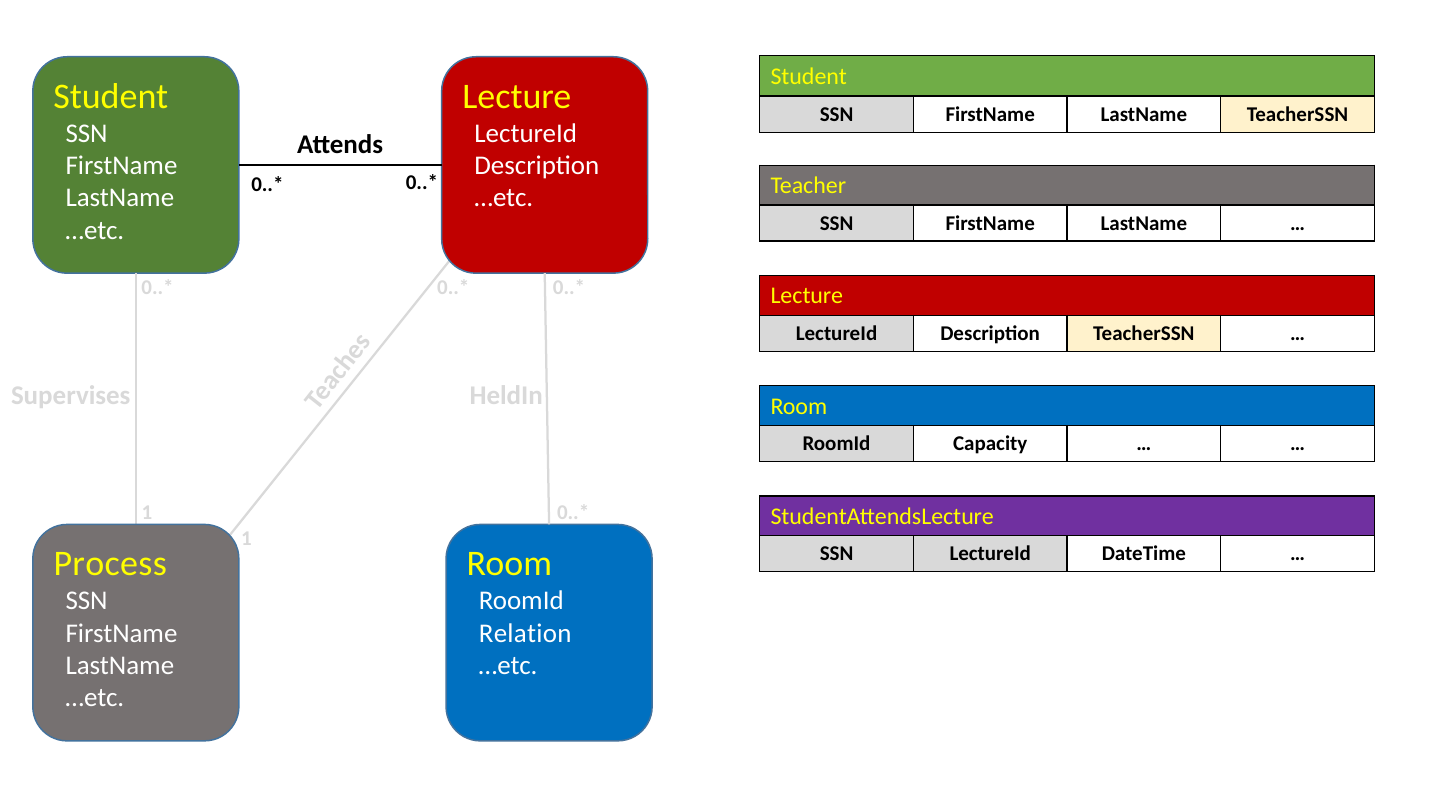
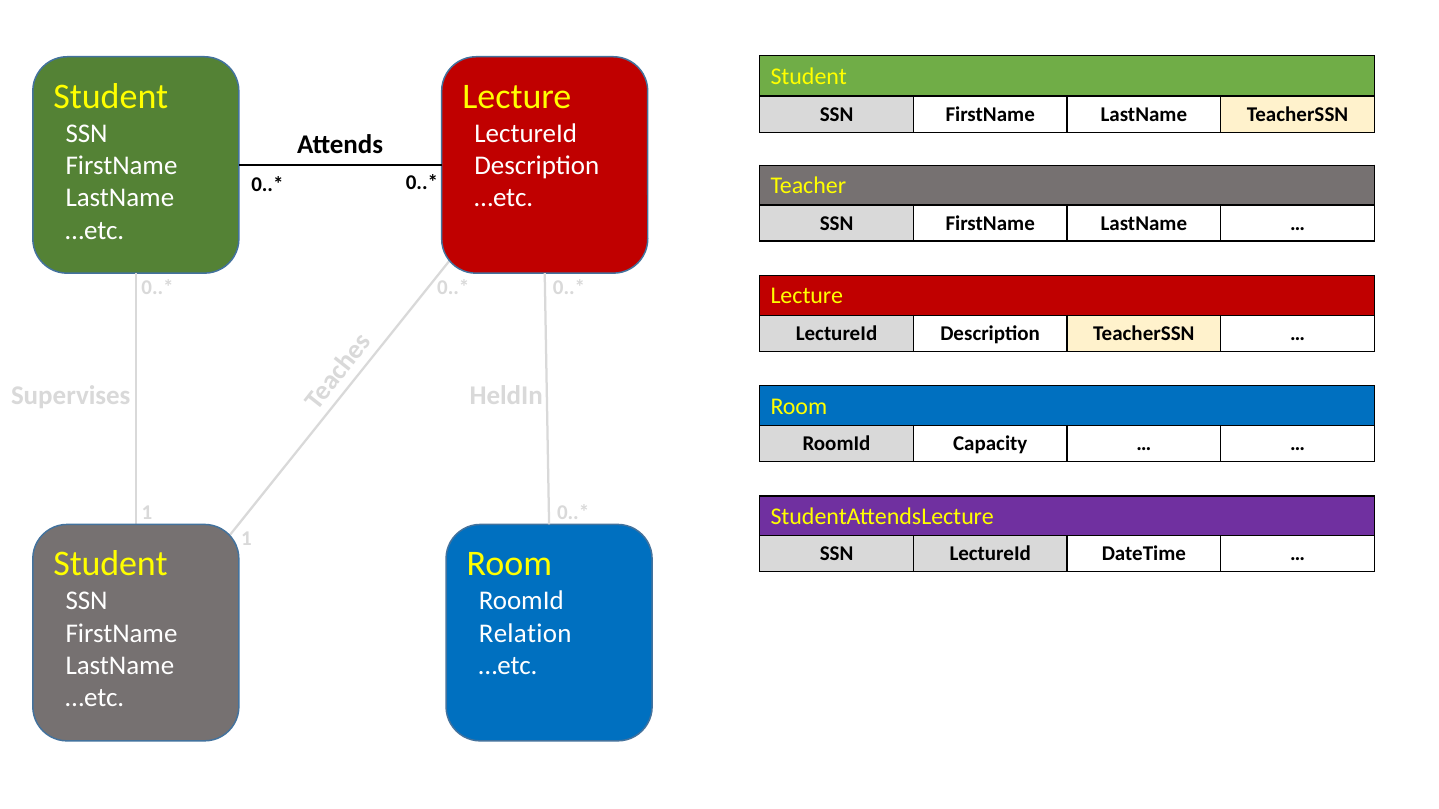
Process: Process -> Student (110, 564)
